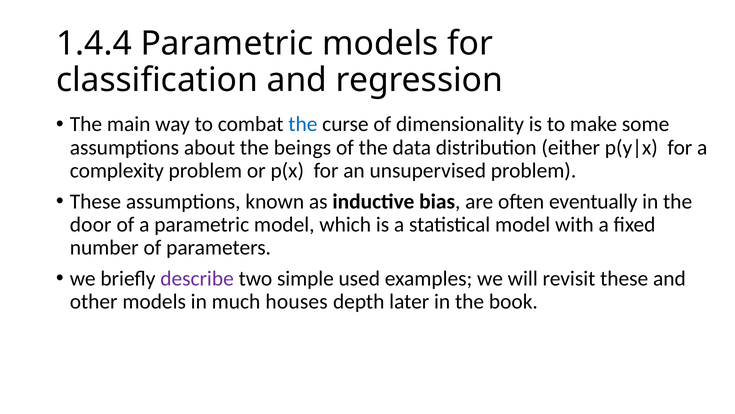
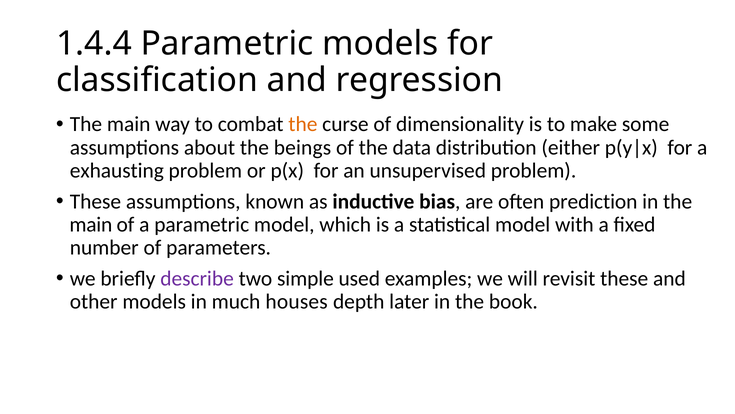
the colour: blue -> orange (303, 124)
complexity: complexity -> exhausting (117, 170)
eventually: eventually -> prediction (593, 201)
door: door -> main (91, 224)
